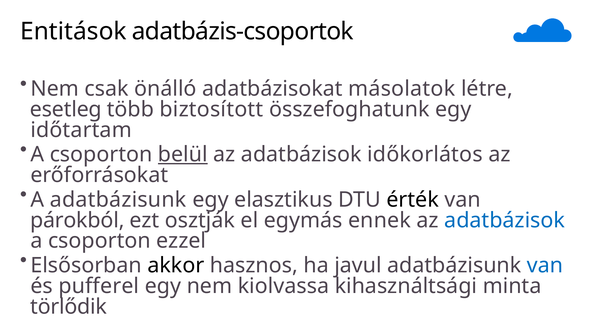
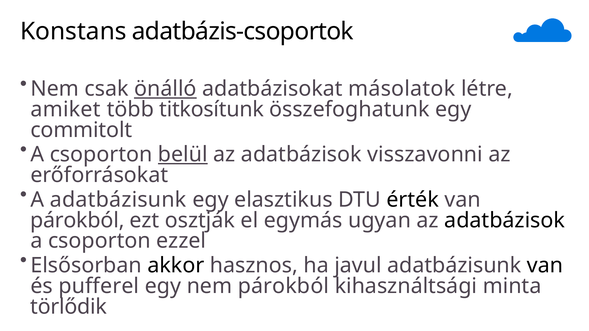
Entitások: Entitások -> Konstans (73, 32)
önálló underline: none -> present (165, 89)
esetleg: esetleg -> amiket (66, 110)
biztosított: biztosított -> titkosítunk (212, 110)
időtartam: időtartam -> commitolt (81, 130)
időkorlátos: időkorlátos -> visszavonni (425, 155)
ennek: ennek -> ugyan (380, 221)
adatbázisok colour: blue -> black (505, 221)
van colour: blue -> black (545, 266)
nem kiolvassa: kiolvassa -> párokból (283, 286)
